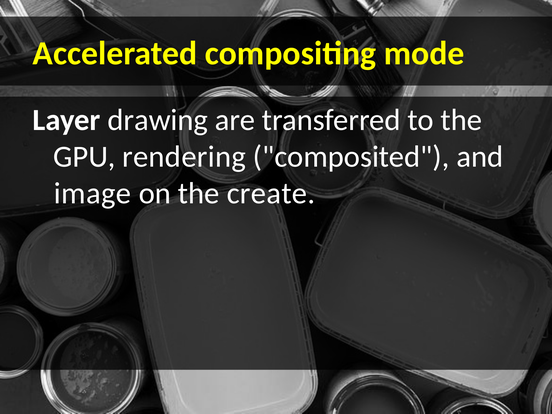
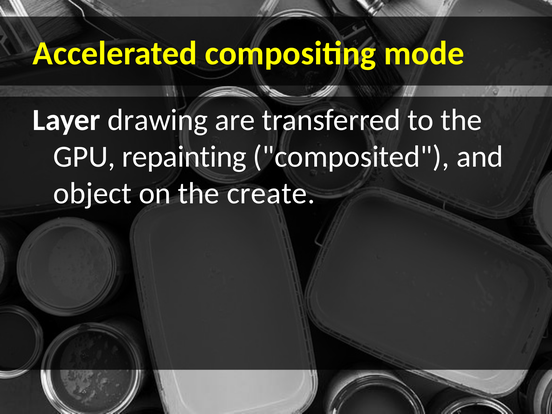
rendering: rendering -> repainting (184, 157)
image: image -> object (93, 193)
